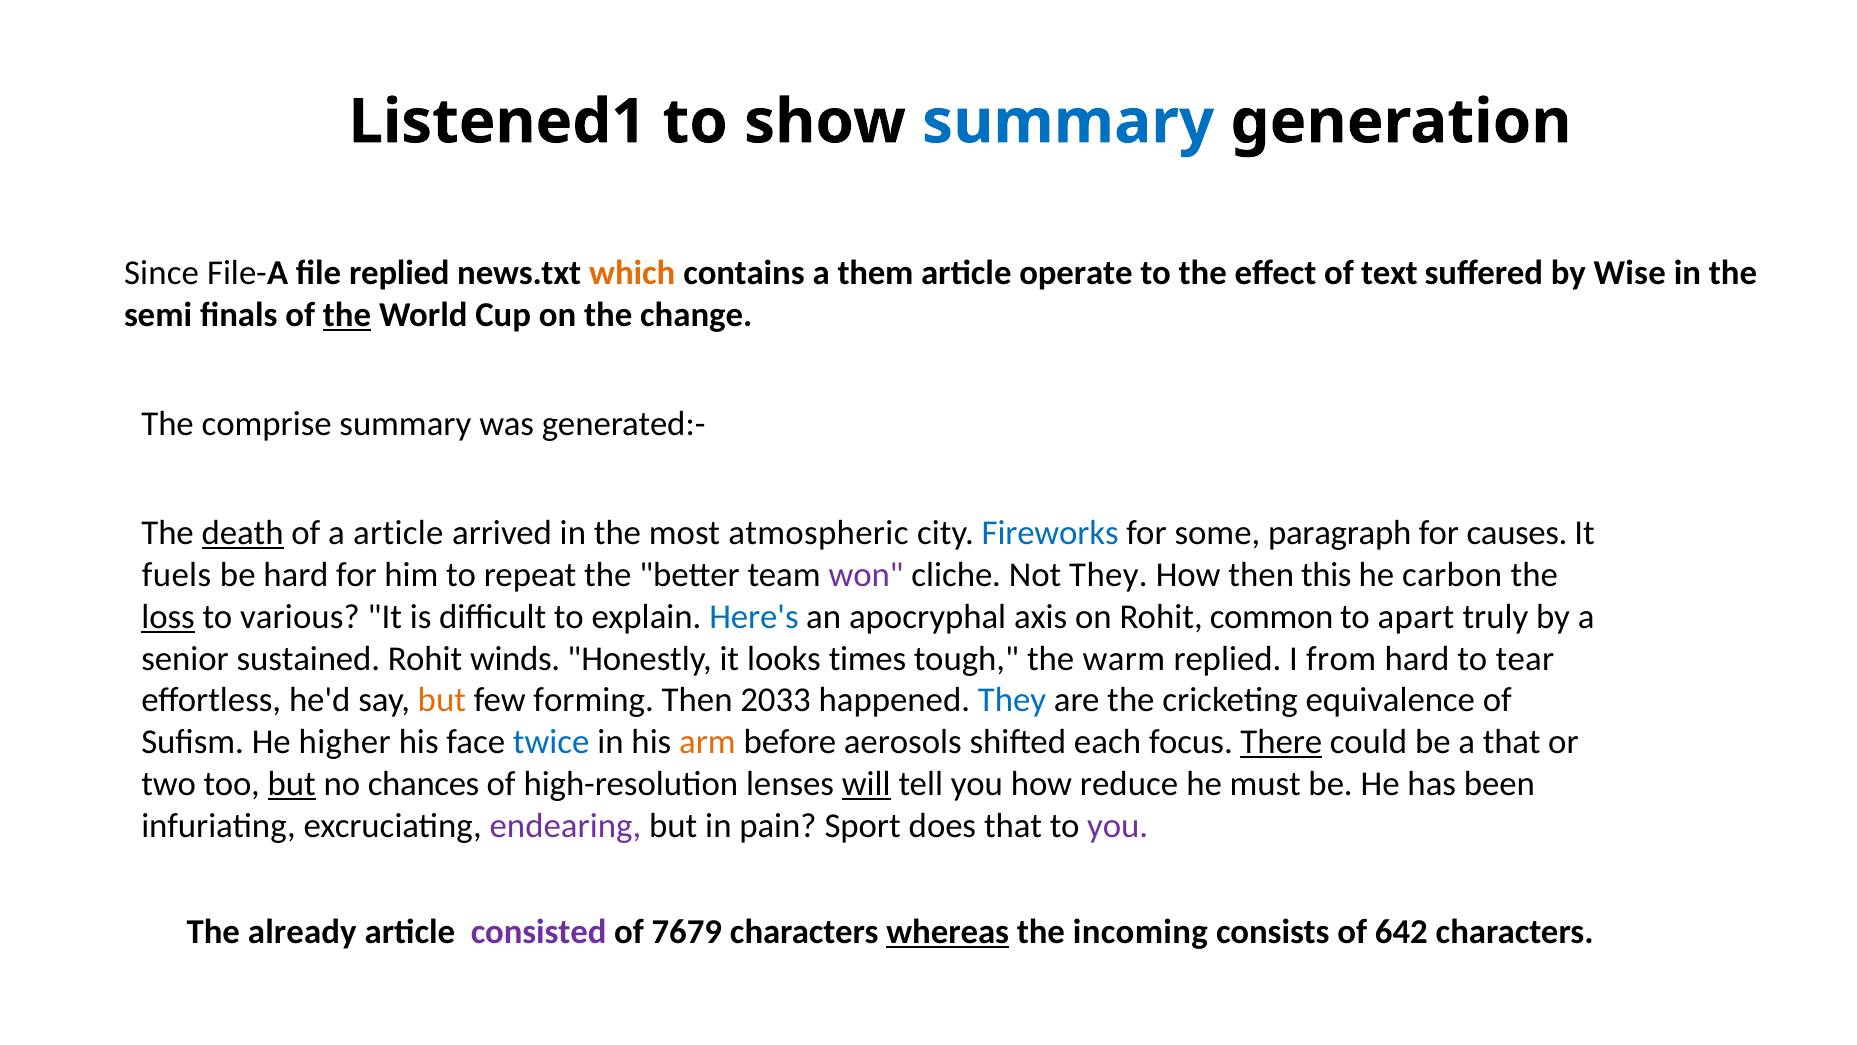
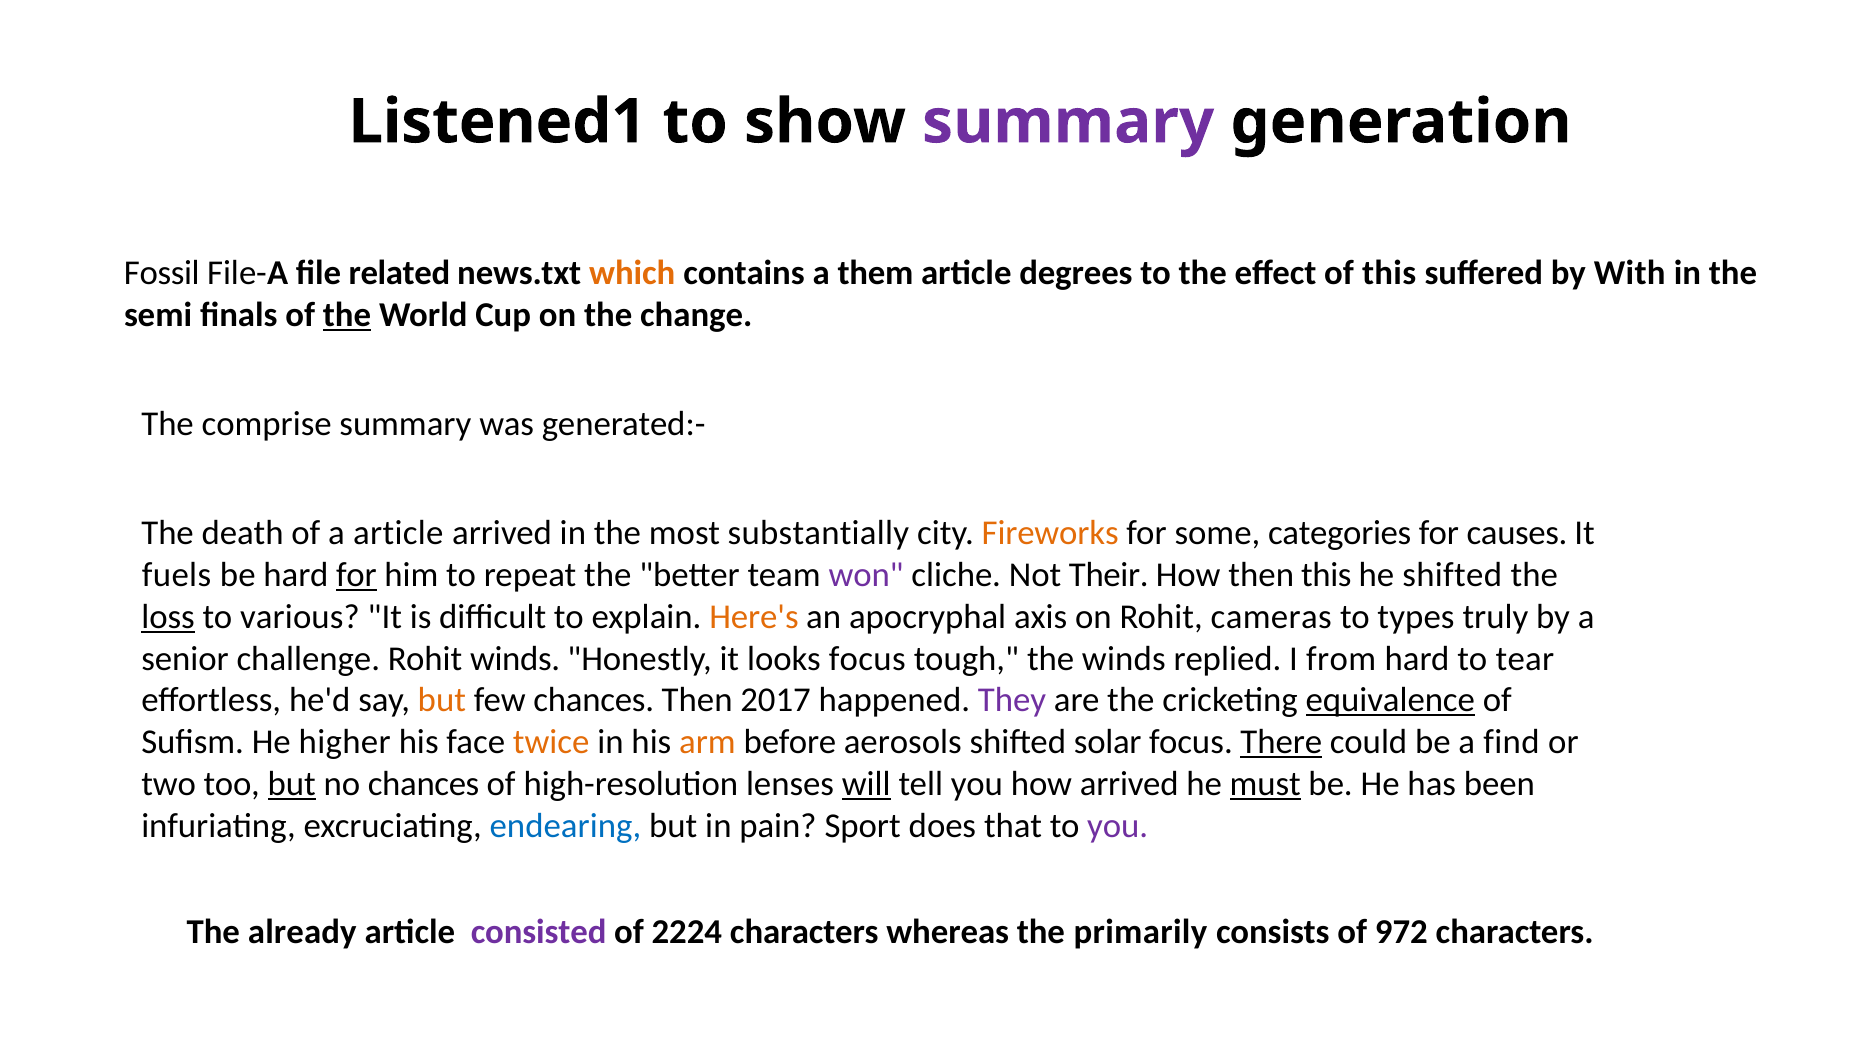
summary colour: blue -> purple (1068, 122)
Since: Since -> Fossil (162, 273)
file replied: replied -> related (399, 273)
operate: operate -> degrees (1076, 273)
of text: text -> this (1389, 273)
Wise: Wise -> With (1630, 273)
death underline: present -> none (243, 533)
atmospheric: atmospheric -> substantially (818, 533)
Fireworks colour: blue -> orange (1050, 533)
paragraph: paragraph -> categories (1340, 533)
for underline: none -> present (356, 575)
Not They: They -> Their (1109, 575)
he carbon: carbon -> shifted (1452, 575)
Here's colour: blue -> orange (754, 616)
common: common -> cameras (1271, 616)
apart: apart -> types (1416, 616)
sustained: sustained -> challenge (308, 658)
looks times: times -> focus (867, 658)
the warm: warm -> winds (1124, 658)
few forming: forming -> chances (594, 700)
2033: 2033 -> 2017 (776, 700)
They colour: blue -> purple (1012, 700)
equivalence underline: none -> present (1390, 700)
twice colour: blue -> orange (551, 742)
each: each -> solar (1108, 742)
a that: that -> find (1511, 742)
how reduce: reduce -> arrived (1129, 784)
must underline: none -> present (1265, 784)
endearing colour: purple -> blue (565, 825)
7679: 7679 -> 2224 (687, 932)
whereas underline: present -> none (948, 932)
incoming: incoming -> primarily (1140, 932)
642: 642 -> 972 (1401, 932)
